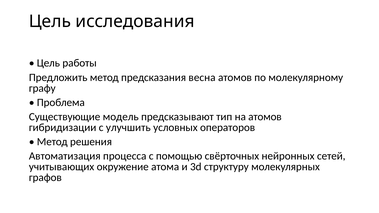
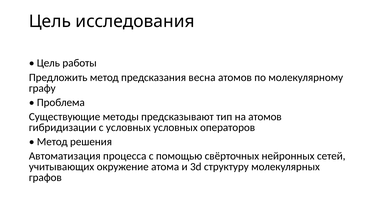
модель: модель -> методы (121, 117)
c улучшить: улучшить -> условных (128, 128)
